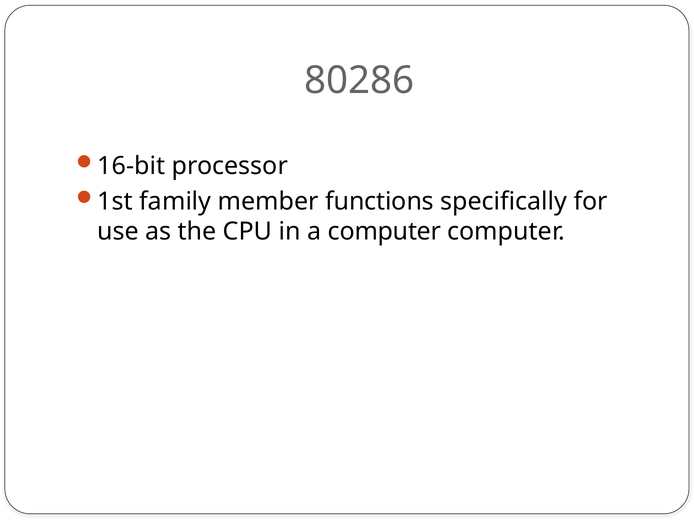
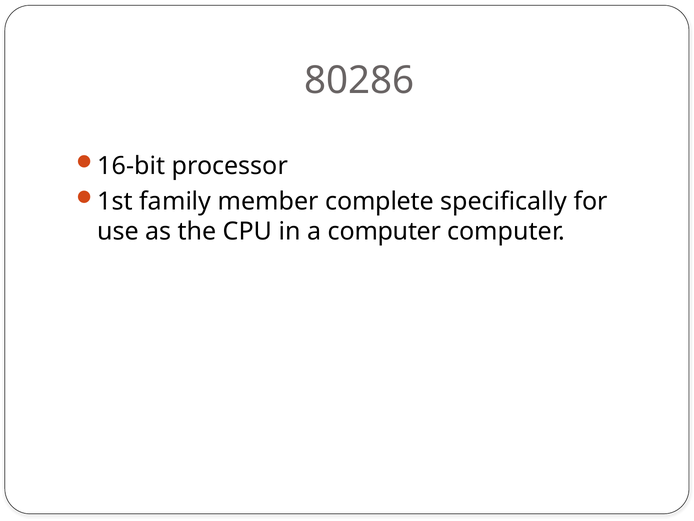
functions: functions -> complete (380, 201)
